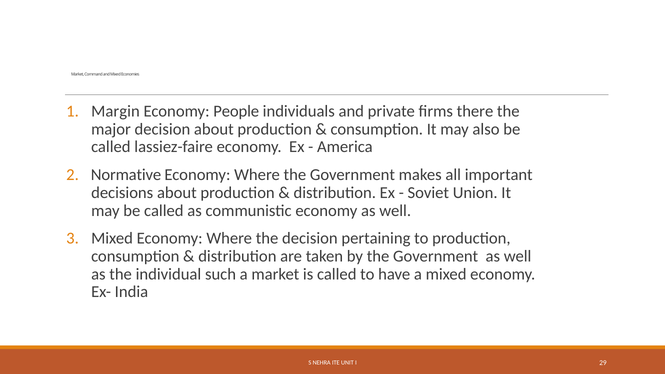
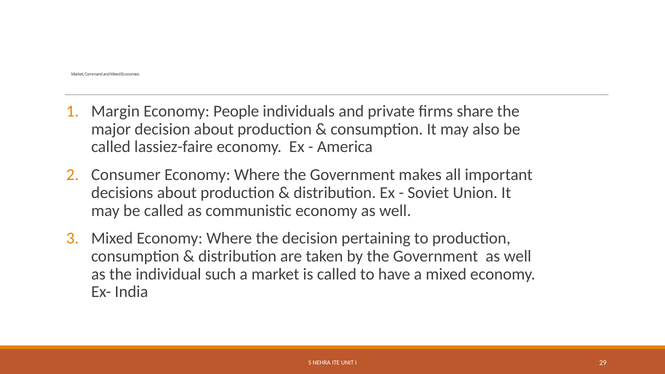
there: there -> share (475, 111)
Normative: Normative -> Consumer (126, 175)
